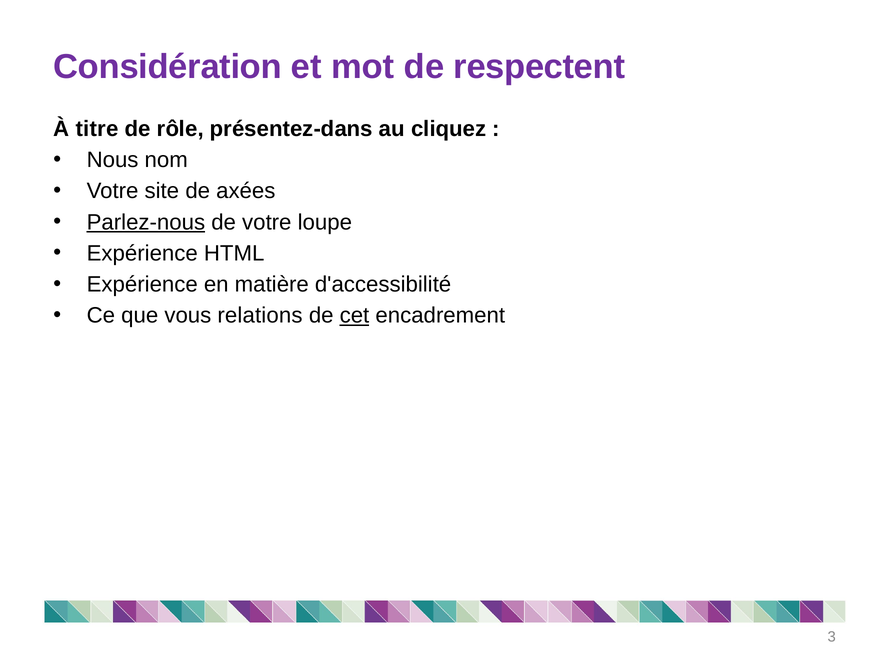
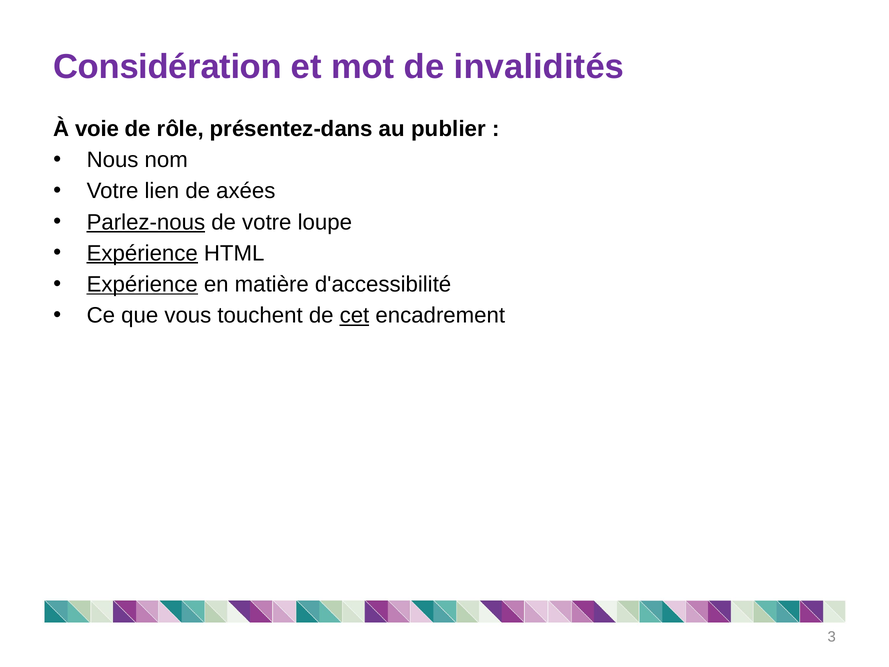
respectent: respectent -> invalidités (539, 67)
titre: titre -> voie (97, 129)
cliquez: cliquez -> publier (449, 129)
site: site -> lien (162, 191)
Expérience underline: none -> present (142, 253)
Expérience underline: none -> present (142, 284)
relations: relations -> touchent (260, 315)
